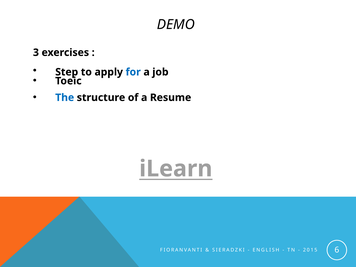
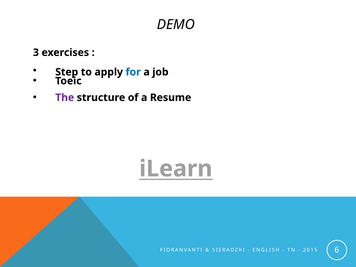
The colour: blue -> purple (65, 98)
